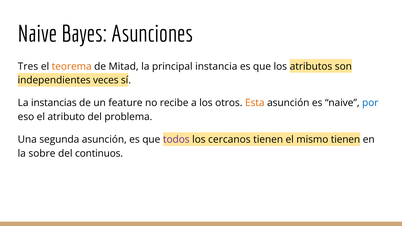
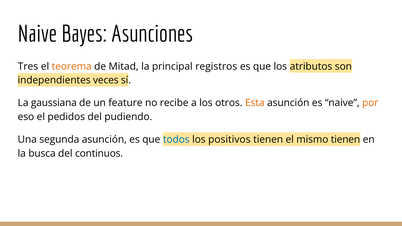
instancia: instancia -> registros (216, 66)
instancias: instancias -> gaussiana (54, 103)
por colour: blue -> orange (370, 103)
atributo: atributo -> pedidos (66, 117)
problema: problema -> pudiendo (128, 117)
todos colour: purple -> blue (176, 140)
cercanos: cercanos -> positivos (229, 140)
sobre: sobre -> busca (42, 154)
